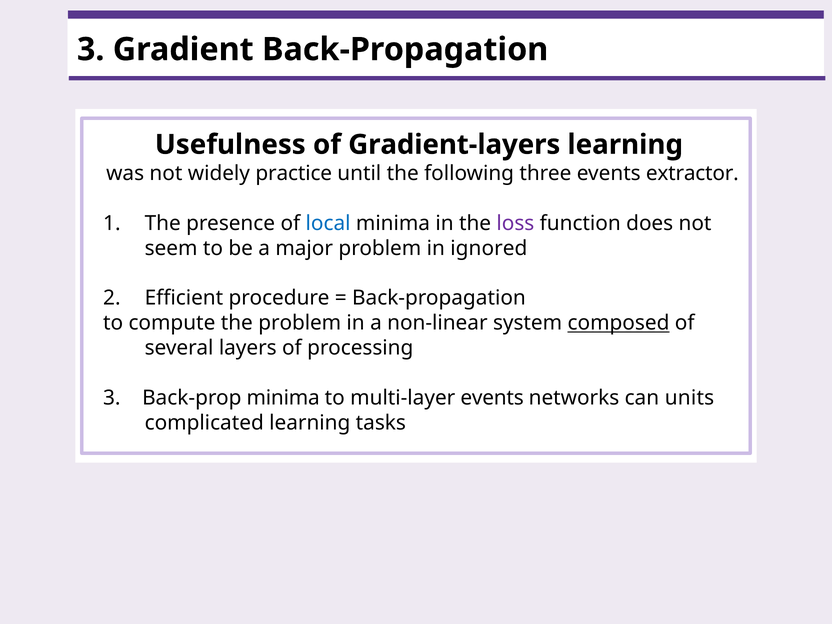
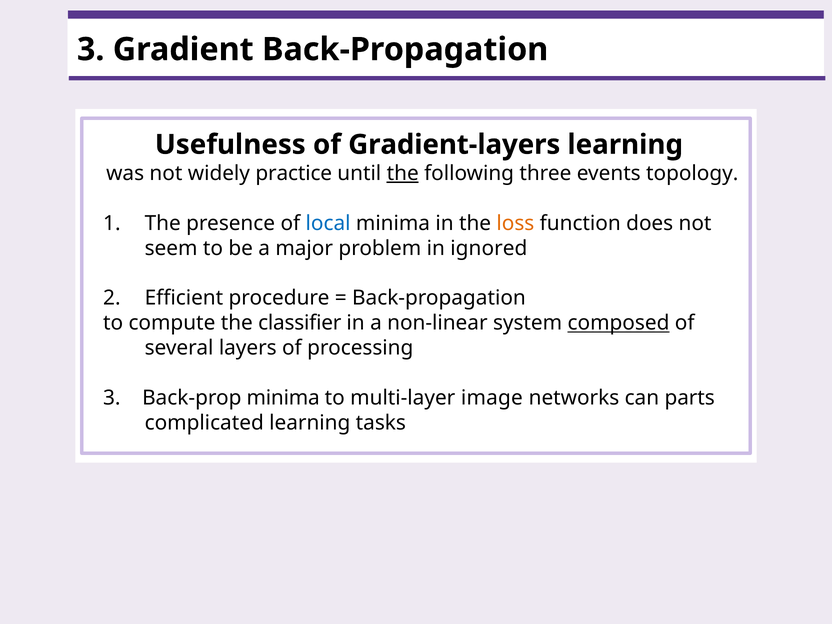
the underline: none -> present (403, 173)
extractor: extractor -> topology (692, 173)
loss colour: purple -> orange (515, 223)
the problem: problem -> classifier (300, 323)
multi-layer events: events -> image (492, 398)
units: units -> parts (690, 398)
